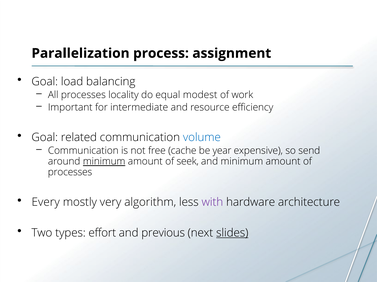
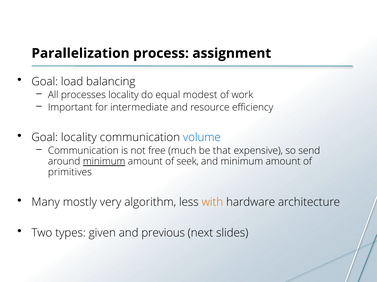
Goal related: related -> locality (79, 138)
cache: cache -> much (182, 151)
year: year -> that (222, 151)
processes: processes -> primitives (70, 173)
Every: Every -> Many (46, 203)
with colour: purple -> orange (212, 203)
effort: effort -> given (102, 233)
slides underline: present -> none (232, 233)
